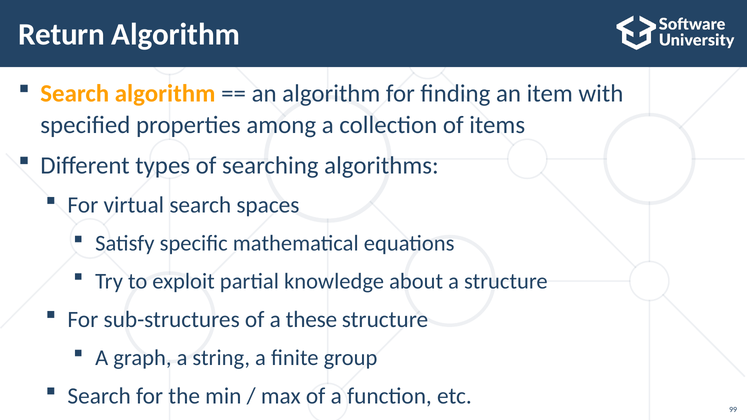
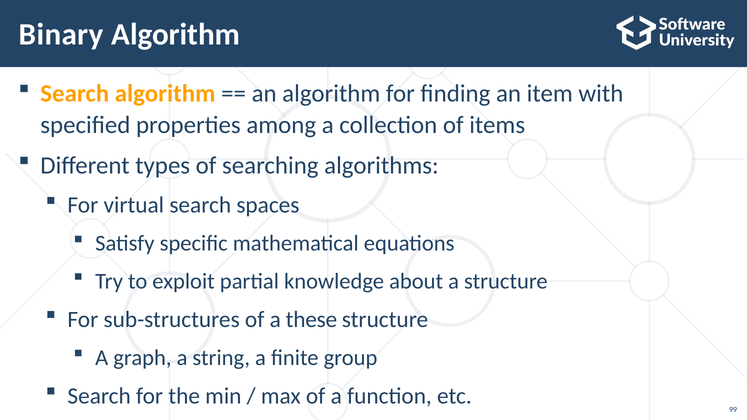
Return: Return -> Binary (61, 35)
